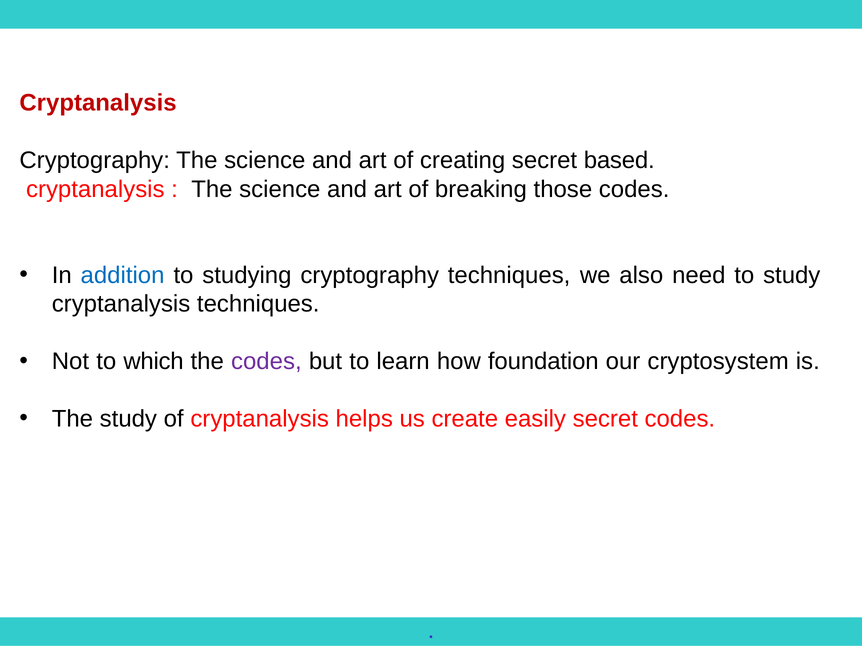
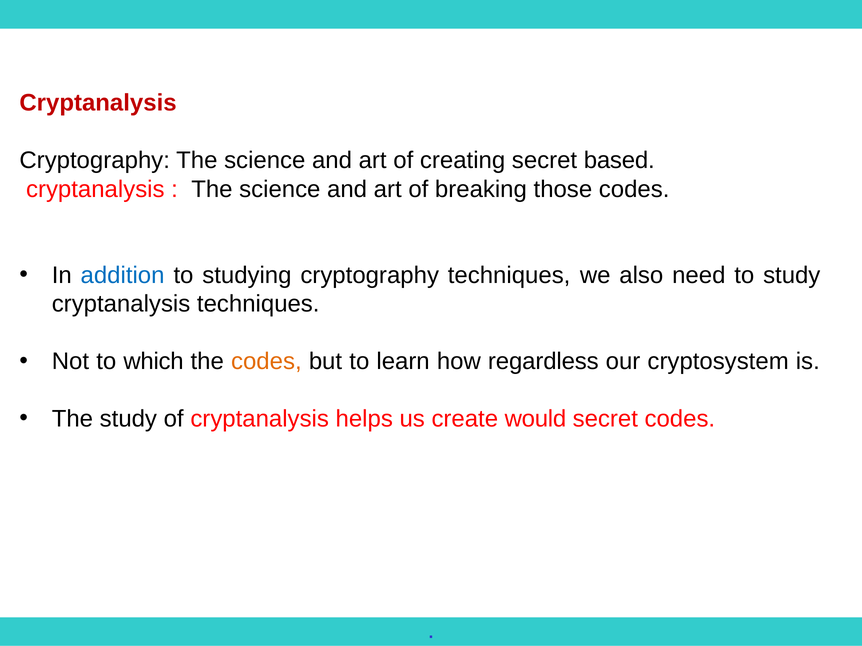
codes colour: purple -> orange (266, 362)
foundation: foundation -> regardless (543, 362)
easily: easily -> would (535, 419)
